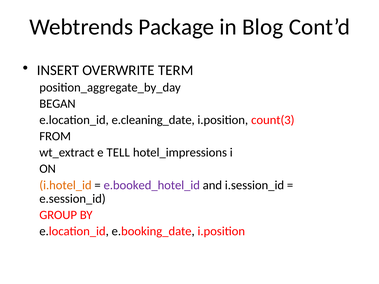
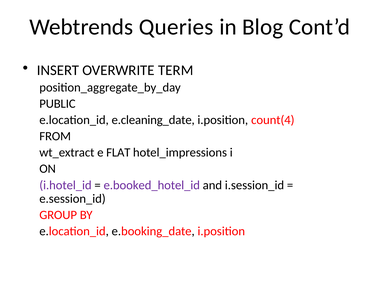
Package: Package -> Queries (176, 27)
BEGAN: BEGAN -> PUBLIC (57, 104)
count(3: count(3 -> count(4 (273, 120)
TELL: TELL -> FLAT (118, 153)
i.hotel_id colour: orange -> purple (65, 185)
